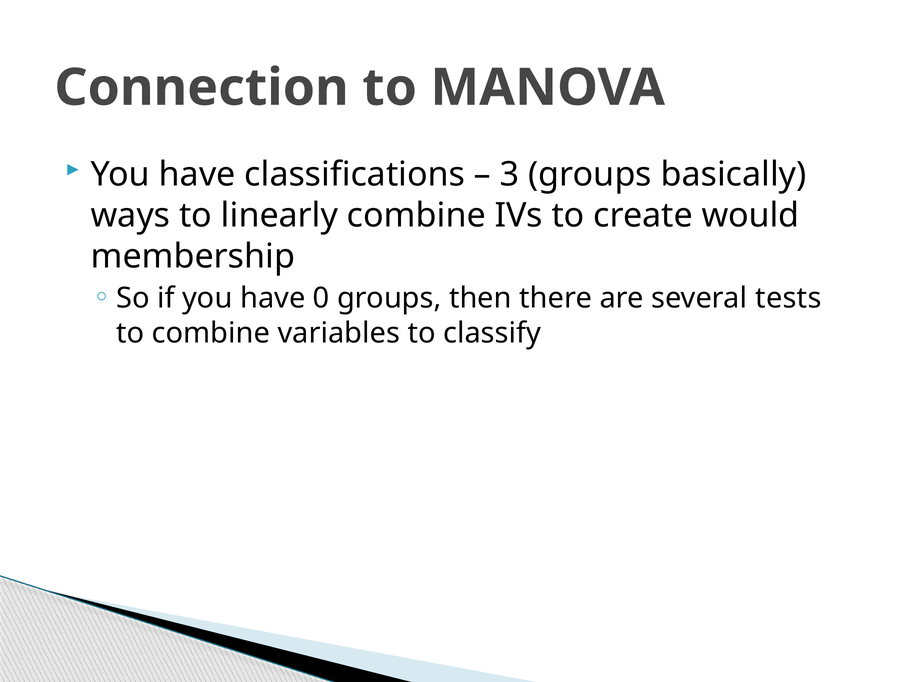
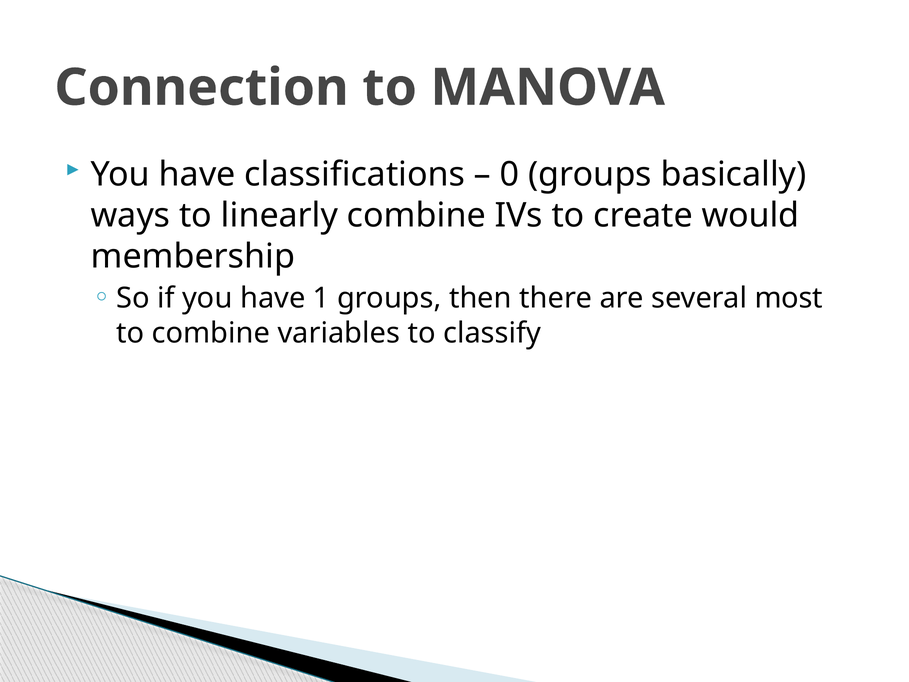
3: 3 -> 0 (510, 175)
0: 0 -> 1 (321, 298)
tests: tests -> most (789, 298)
